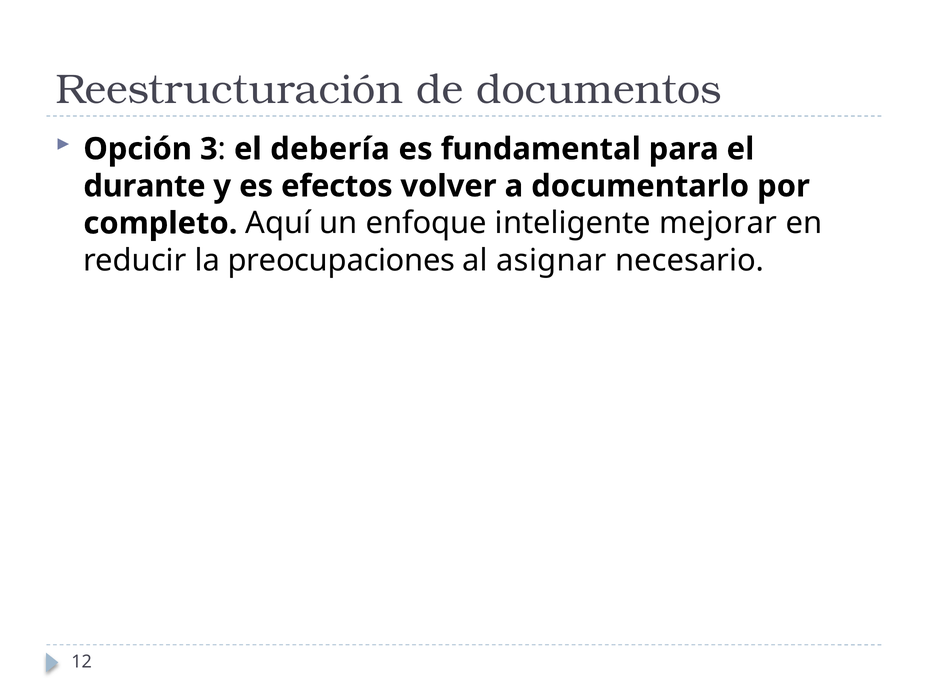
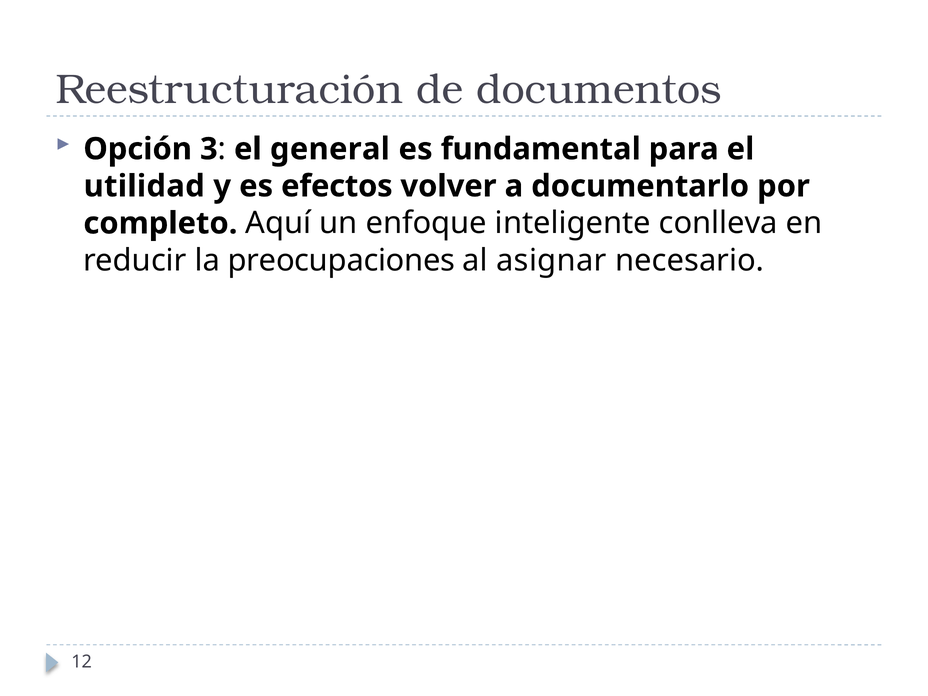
debería: debería -> general (330, 149)
durante: durante -> utilidad (144, 186)
mejorar: mejorar -> conlleva (718, 223)
